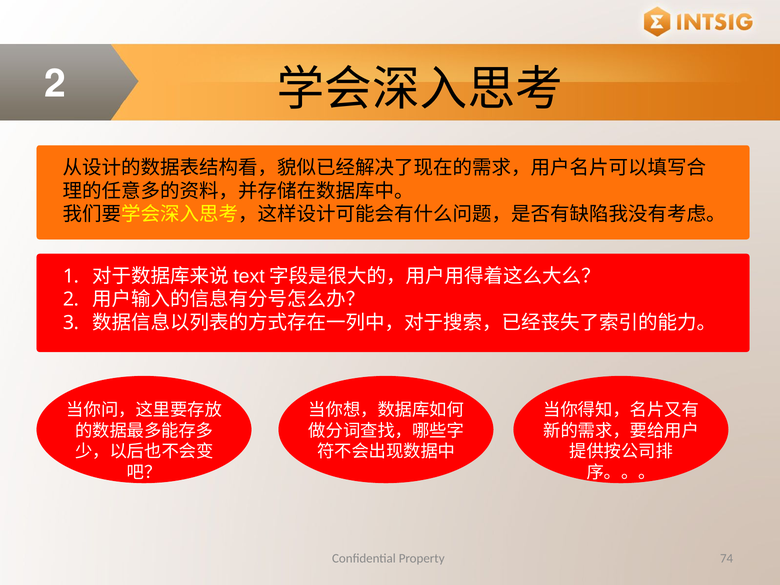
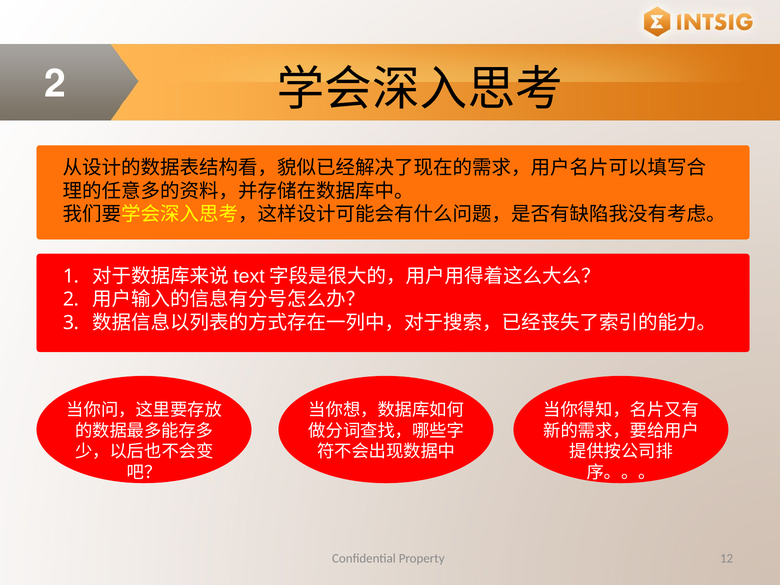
74: 74 -> 12 (727, 559)
